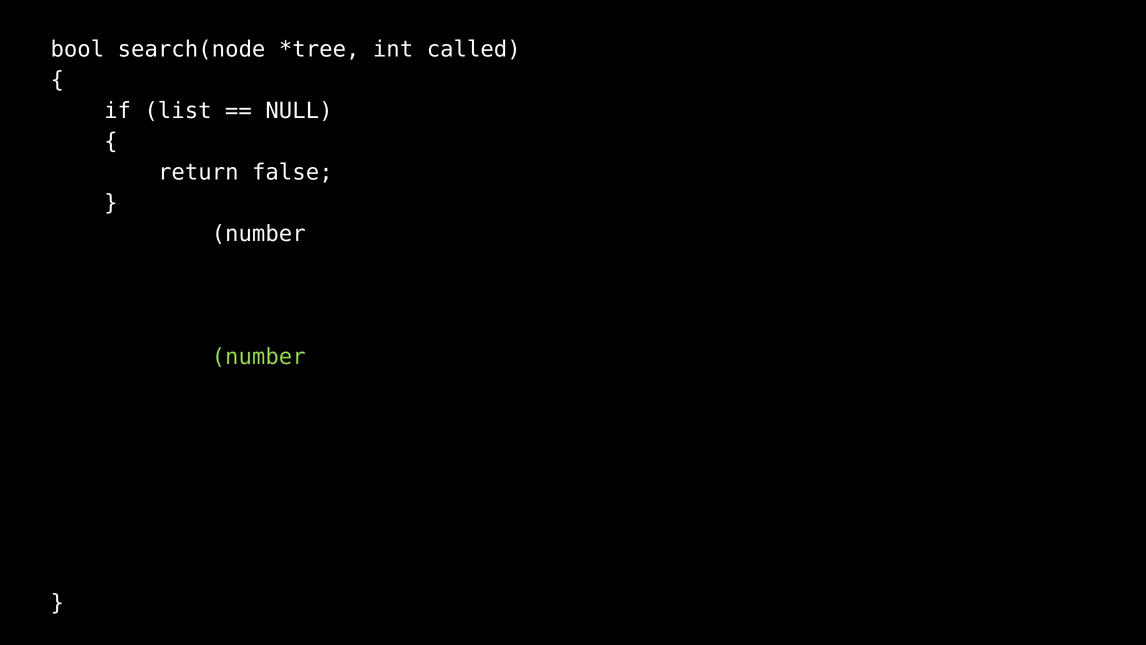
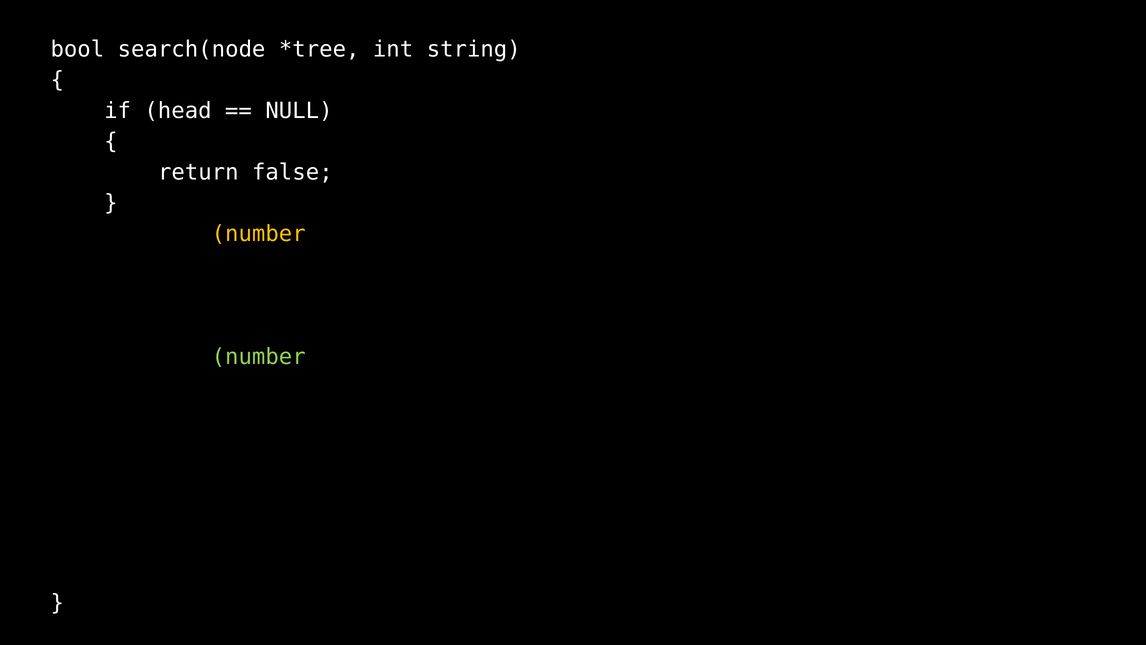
called: called -> string (474, 49)
list: list -> head (178, 111)
number colour: white -> yellow (259, 234)
